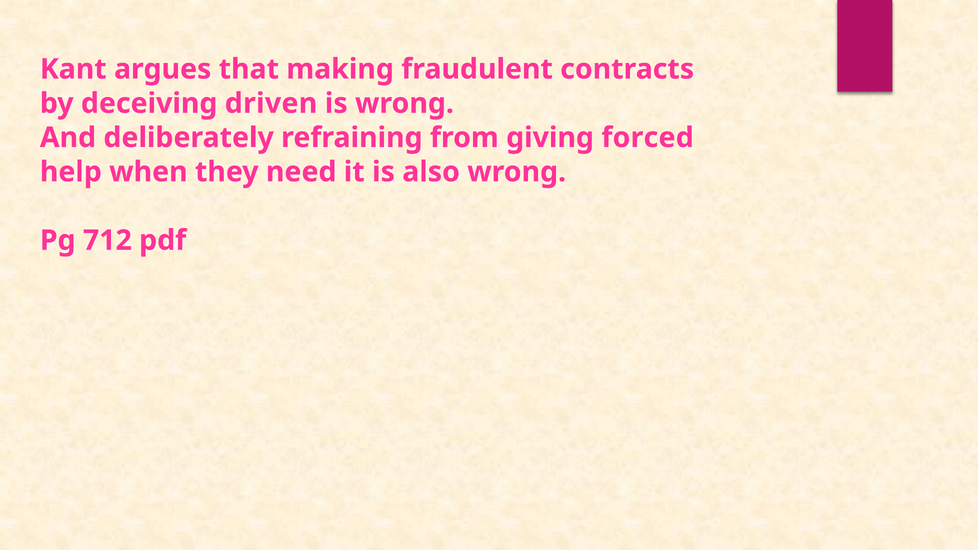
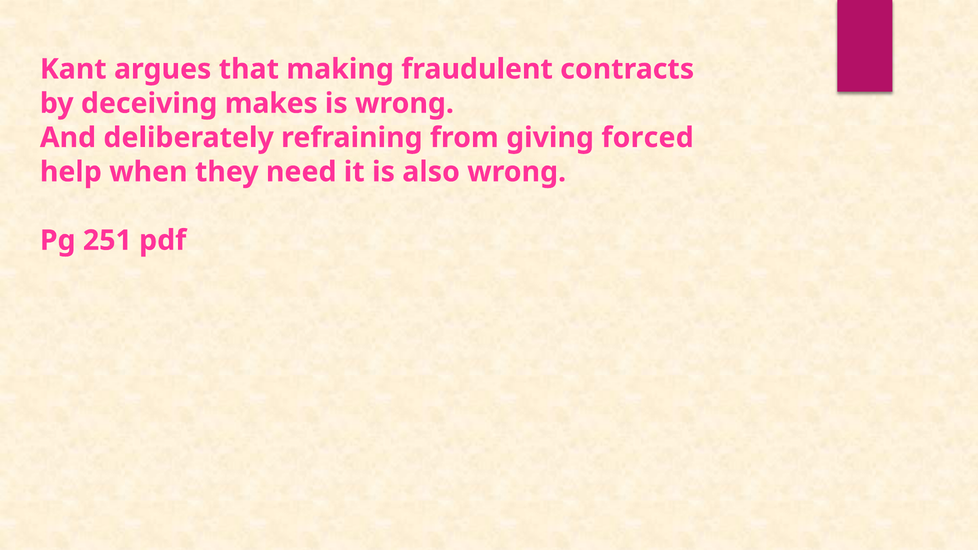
driven: driven -> makes (271, 103)
712: 712 -> 251 (107, 240)
